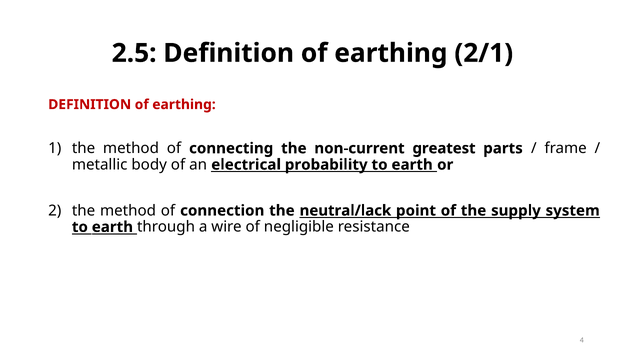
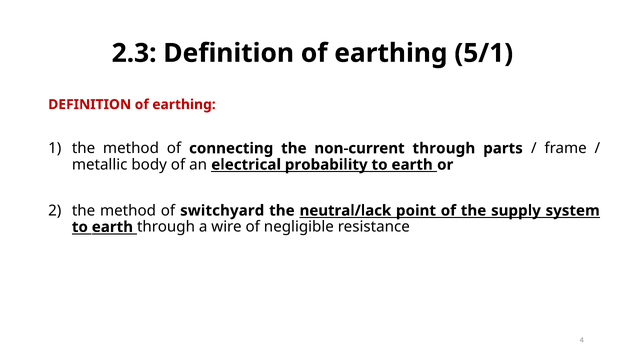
2.5: 2.5 -> 2.3 (134, 53)
2/1: 2/1 -> 5/1 (484, 53)
non-current greatest: greatest -> through (444, 148)
connection: connection -> switchyard (222, 210)
